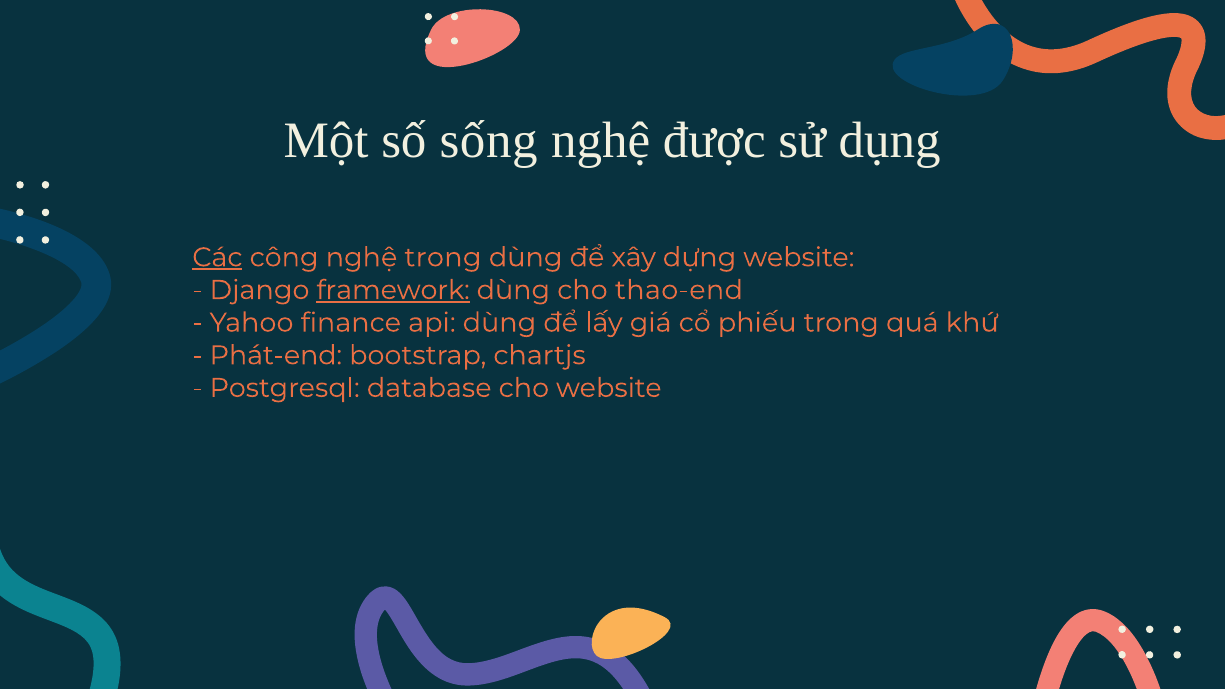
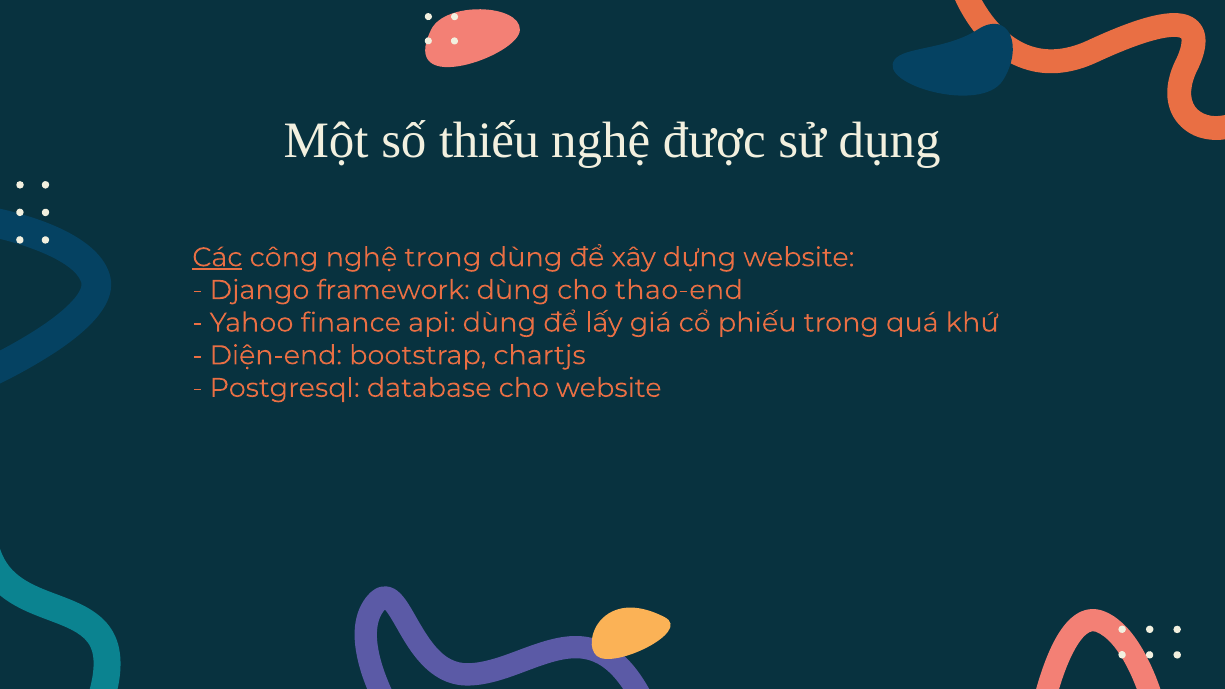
sống: sống -> thiếu (489, 140)
framework underline: present -> none (393, 290)
Phát-end: Phát-end -> Diện-end (276, 355)
